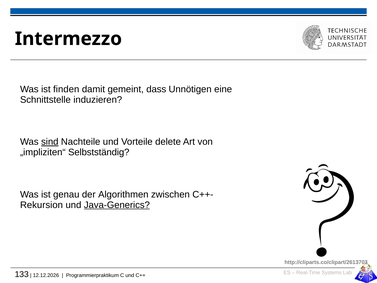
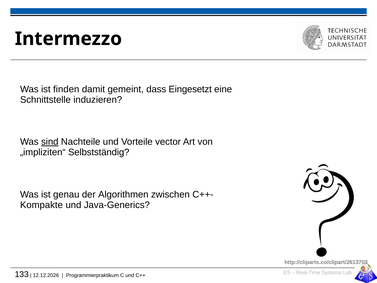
Unnötigen: Unnötigen -> Eingesetzt (190, 89)
delete: delete -> vector (168, 142)
Rekursion: Rekursion -> Kompakte (41, 205)
Java-Generics underline: present -> none (117, 205)
